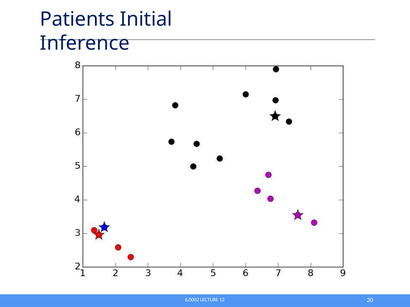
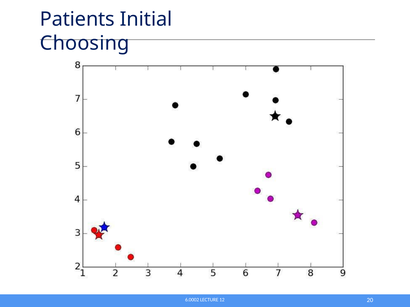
Inference: Inference -> Choosing (85, 43)
